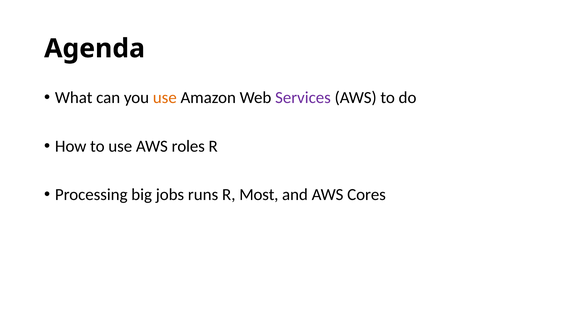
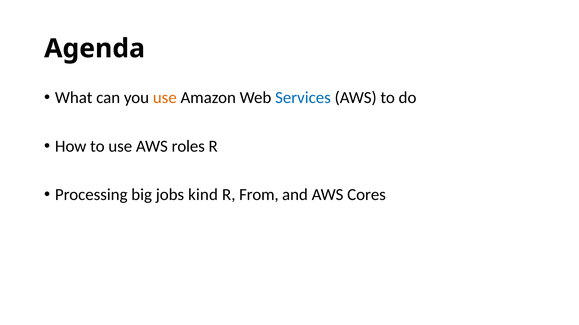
Services colour: purple -> blue (303, 98)
runs: runs -> kind (203, 195)
Most: Most -> From (259, 195)
